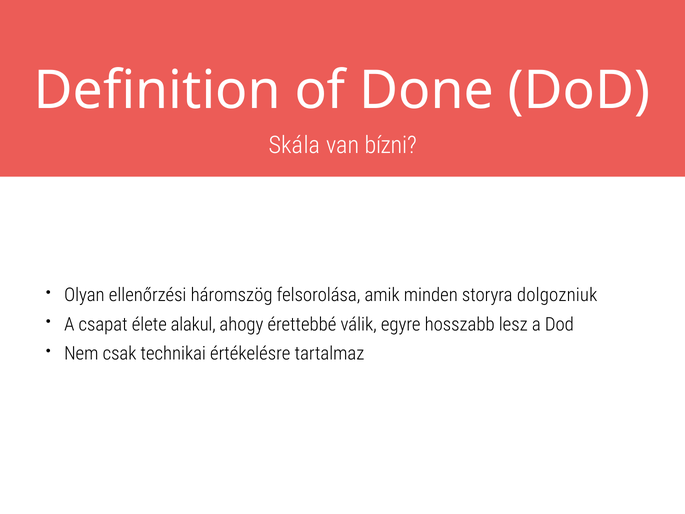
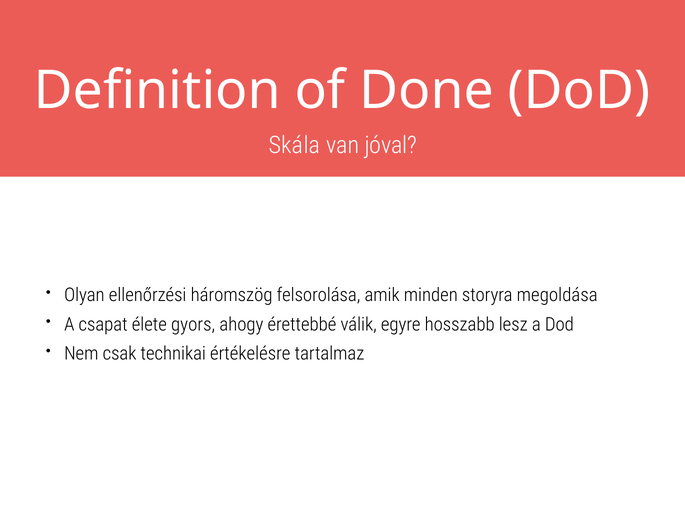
bízni: bízni -> jóval (391, 145)
dolgozniuk: dolgozniuk -> megoldása (557, 295)
alakul: alakul -> gyors (193, 324)
